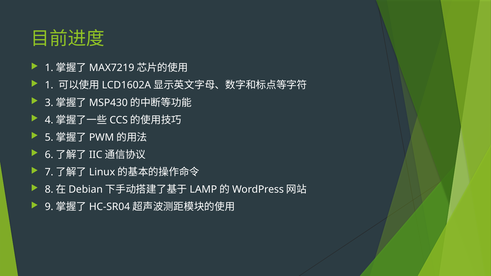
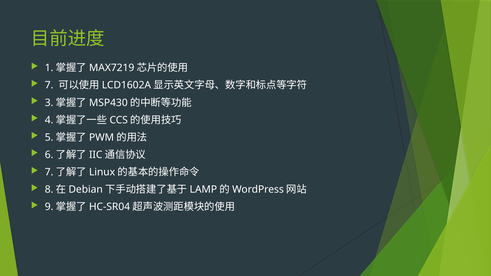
1: 1 -> 7 (49, 85)
